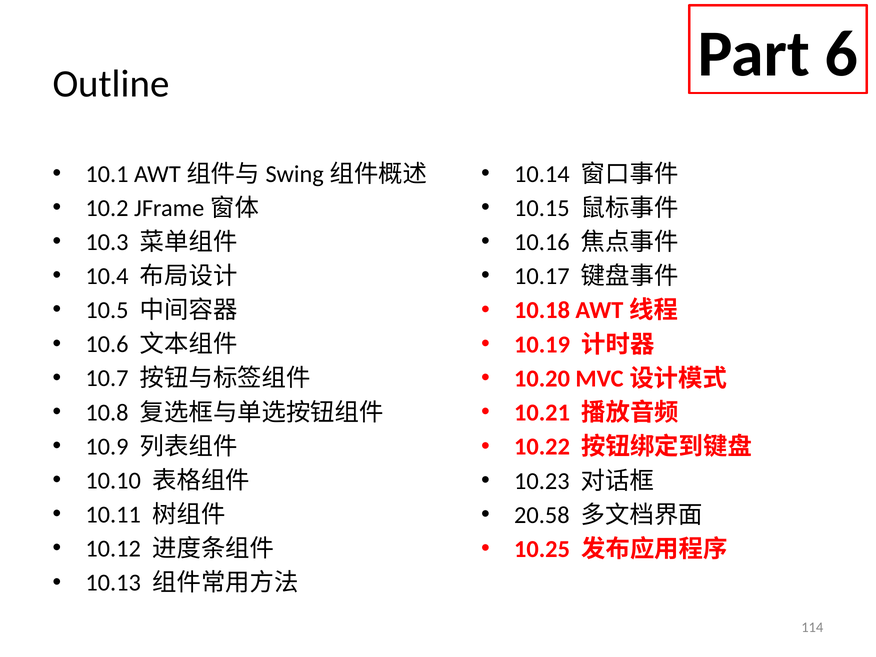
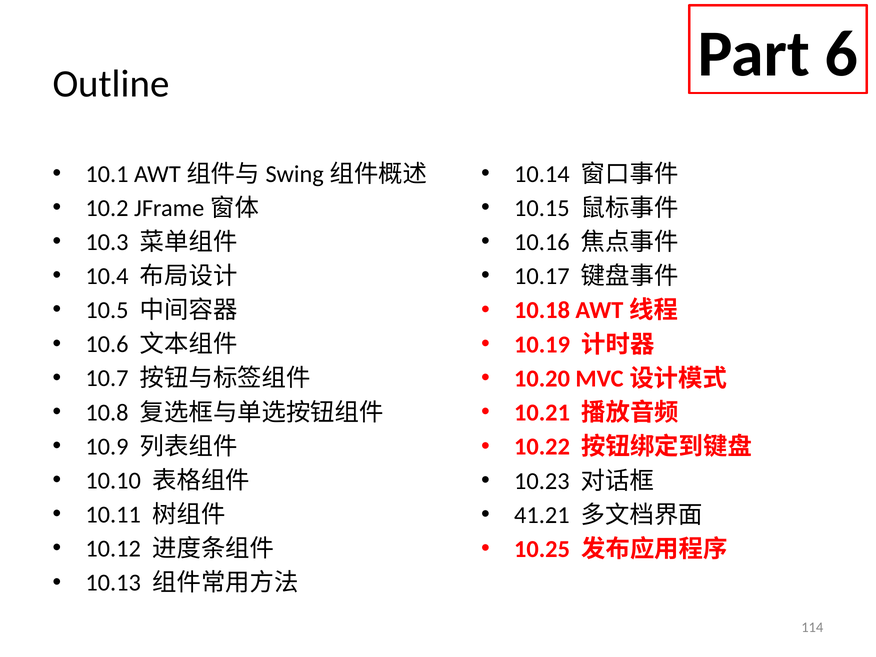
20.58: 20.58 -> 41.21 (542, 515)
